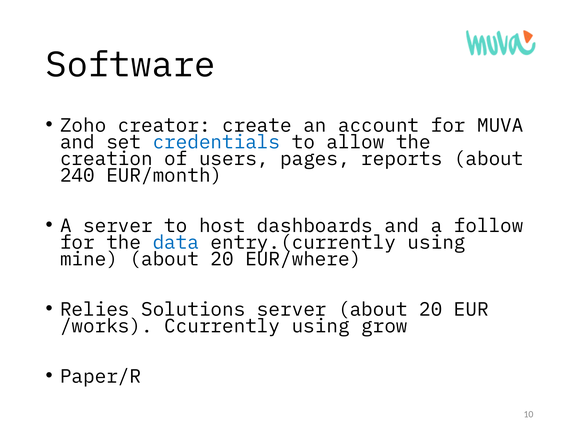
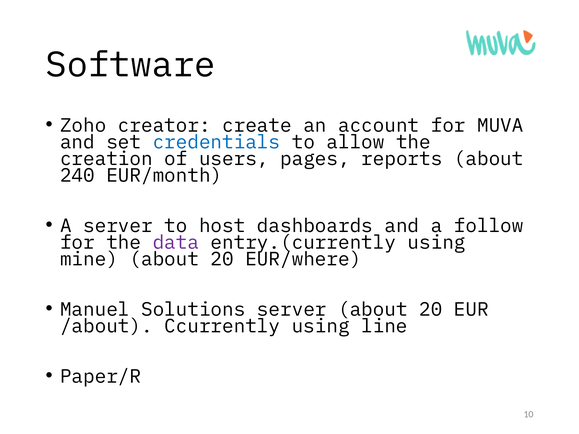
data colour: blue -> purple (176, 243)
Relies: Relies -> Manuel (95, 310)
/works: /works -> /about (106, 326)
grow: grow -> line (384, 326)
